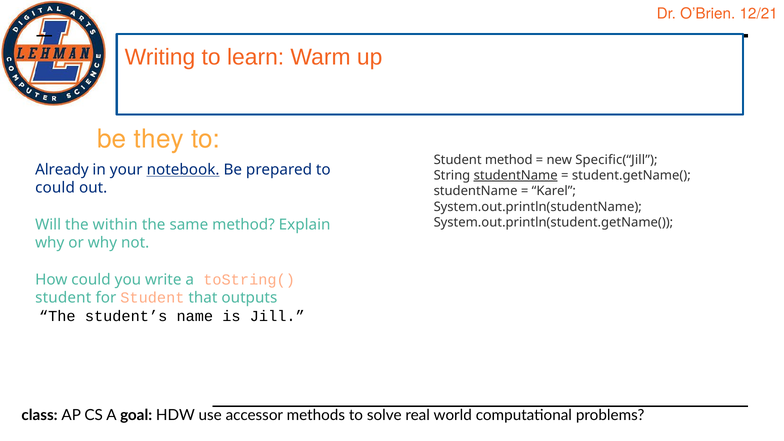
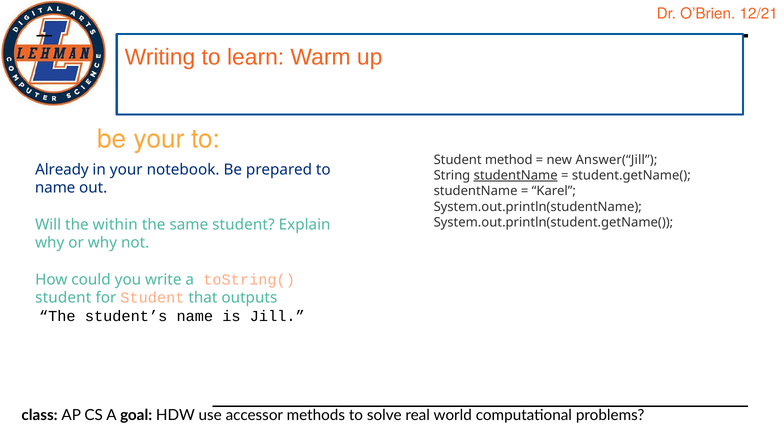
be they: they -> your (159, 139)
Specific(“Jill: Specific(“Jill -> Answer(“Jill (616, 160)
notebook underline: present -> none (183, 170)
could: could -> name (55, 188)
same method: method -> student (243, 225)
